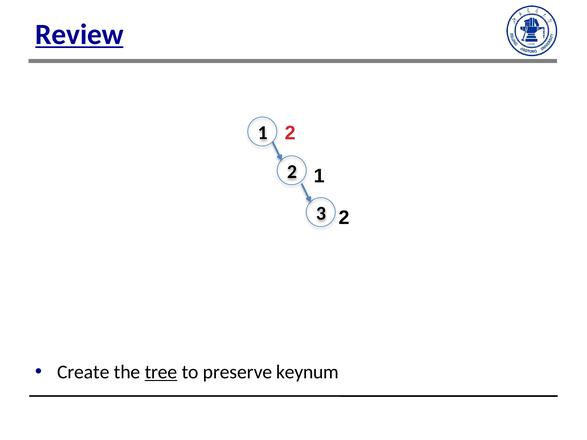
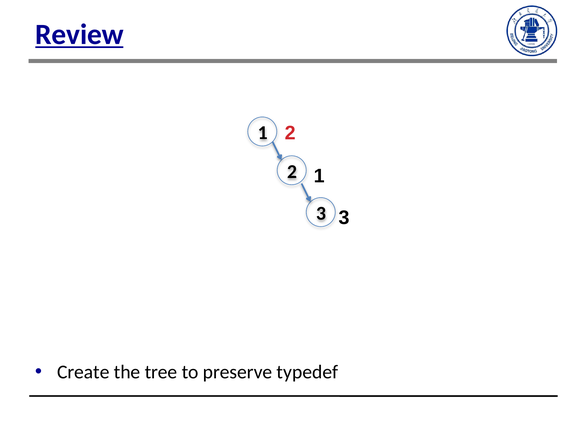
3 2: 2 -> 3 (344, 218)
tree underline: present -> none (161, 372)
keynum: keynum -> typedef (307, 372)
